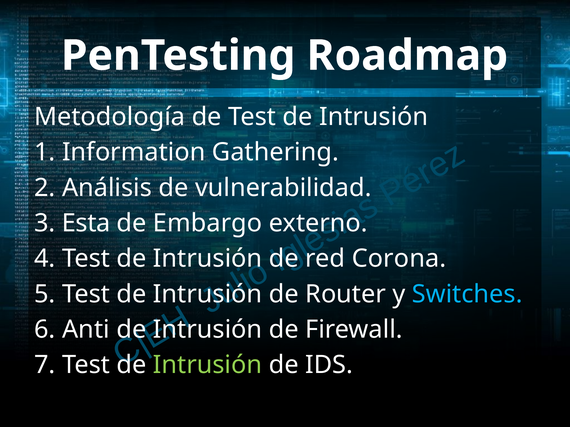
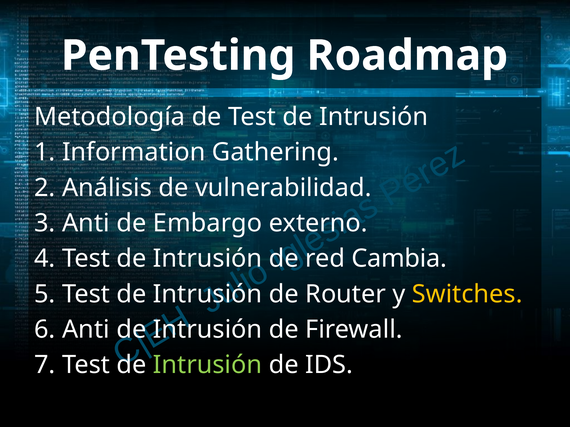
3 Esta: Esta -> Anti (86, 223)
Corona: Corona -> Cambia (399, 259)
Switches colour: light blue -> yellow (467, 294)
